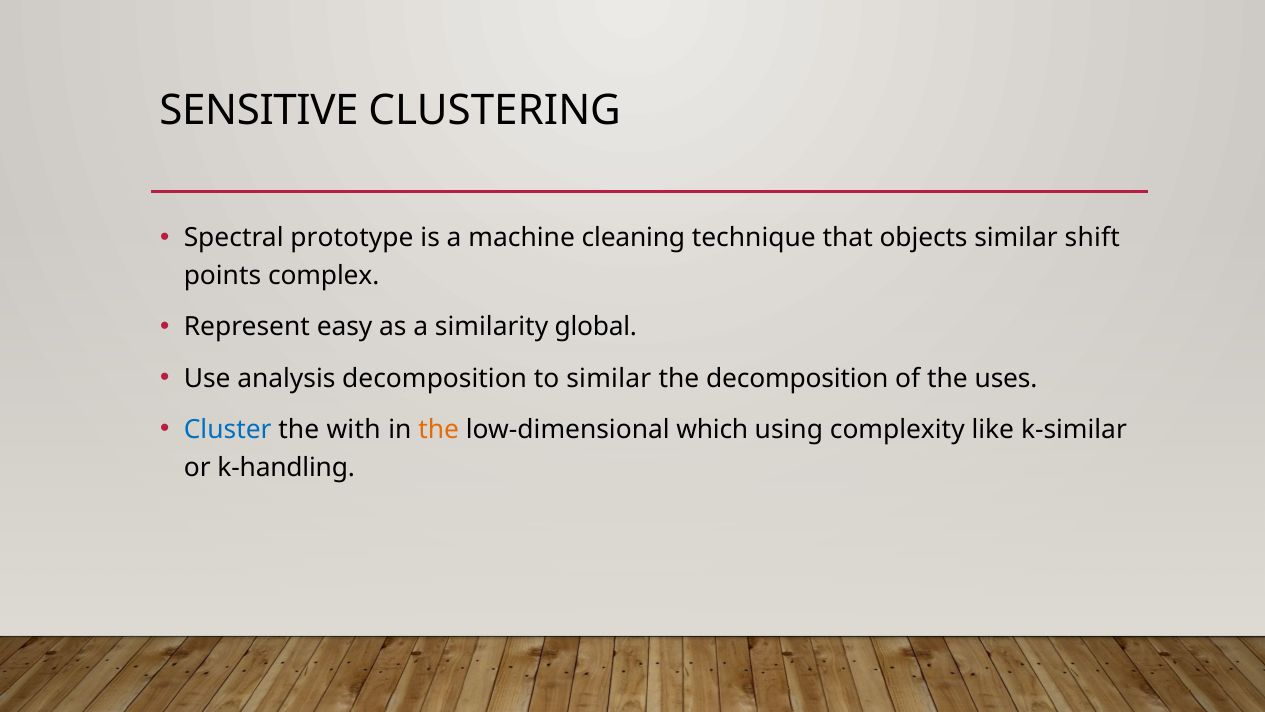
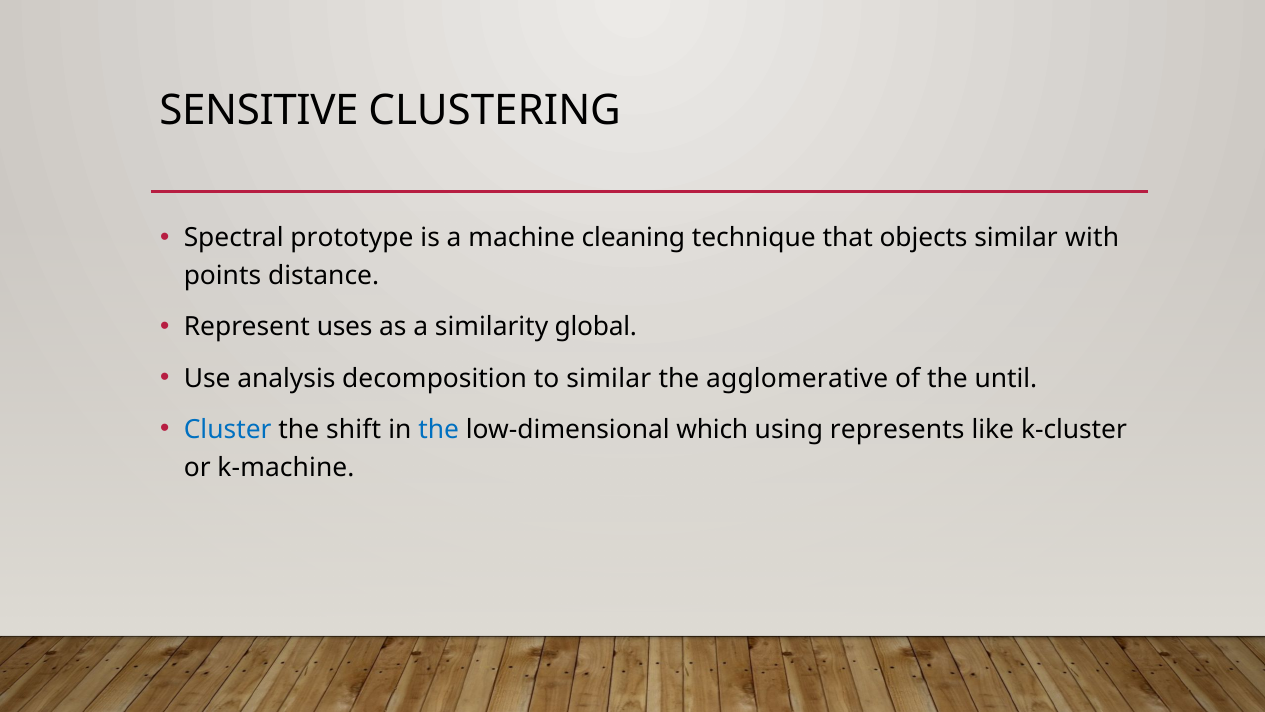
shift: shift -> with (1092, 238)
complex: complex -> distance (324, 276)
easy: easy -> uses (345, 327)
the decomposition: decomposition -> agglomerative (797, 378)
uses: uses -> until (1006, 378)
with: with -> shift (354, 429)
the colour: orange -> blue (439, 429)
complexity: complexity -> represents (897, 429)
k-similar: k-similar -> k-cluster (1074, 429)
k-handling: k-handling -> k-machine (286, 467)
